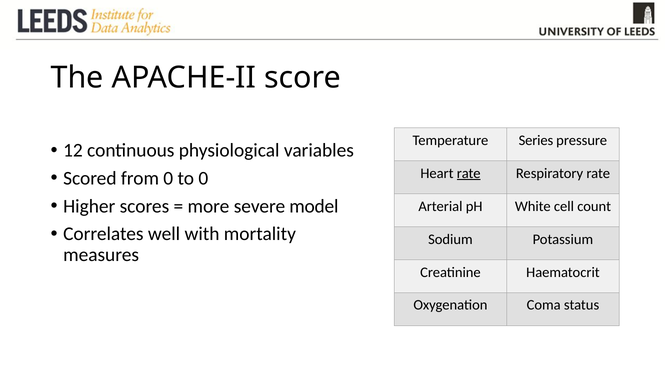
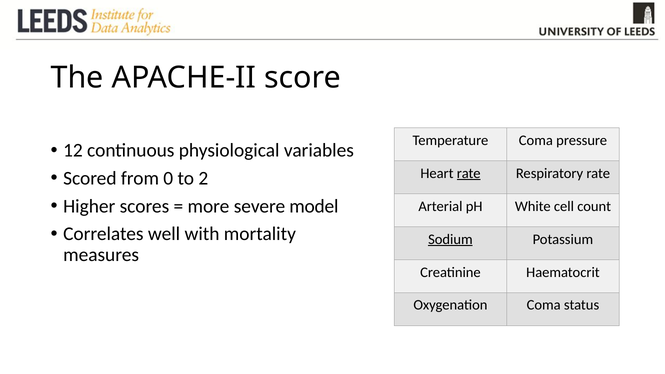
Temperature Series: Series -> Coma (536, 140)
to 0: 0 -> 2 (203, 178)
Sodium underline: none -> present (450, 239)
